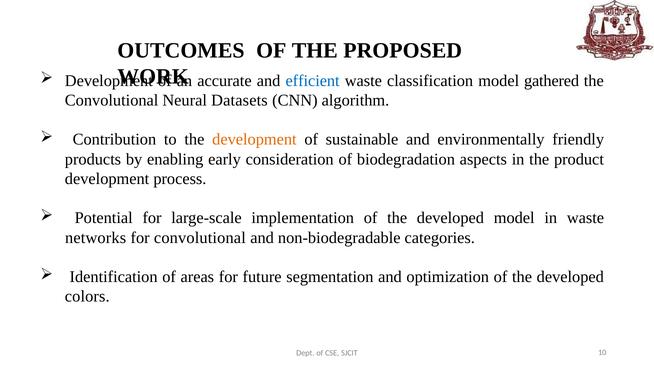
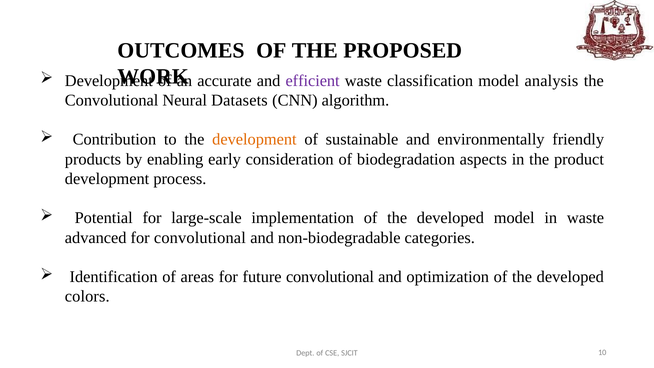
efficient colour: blue -> purple (313, 81)
gathered: gathered -> analysis (551, 81)
networks: networks -> advanced (96, 238)
future segmentation: segmentation -> convolutional (330, 277)
